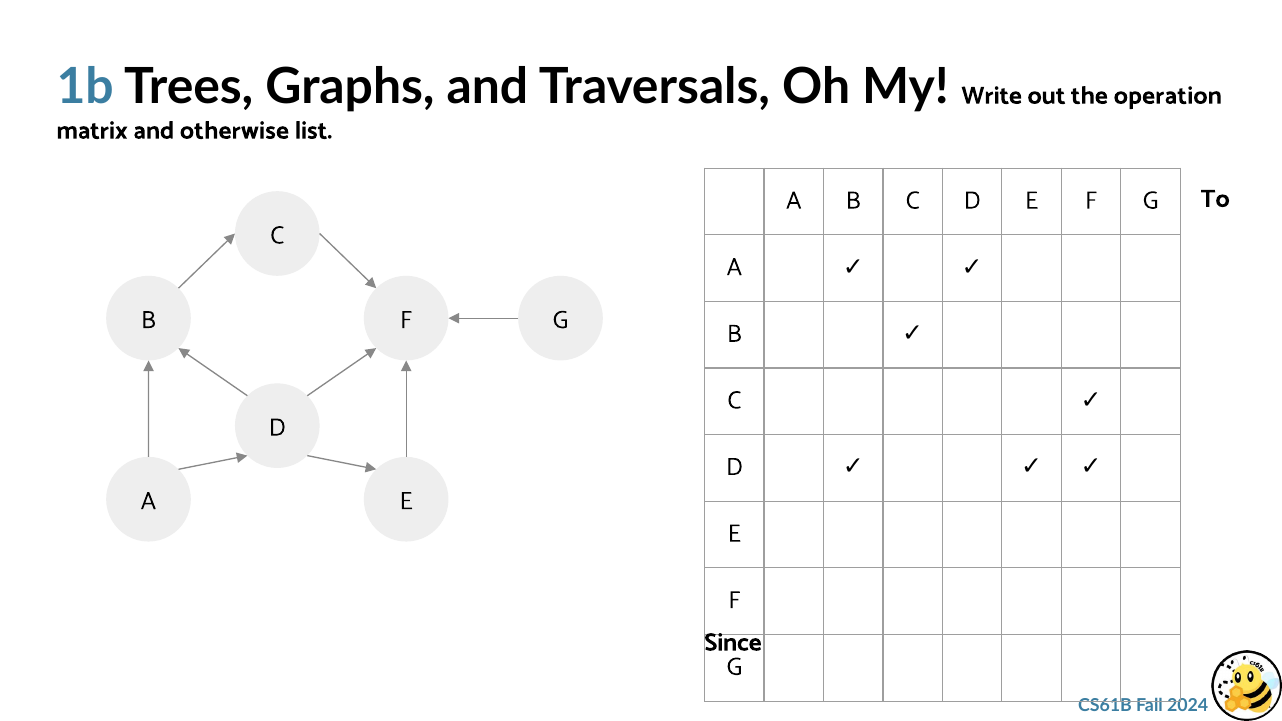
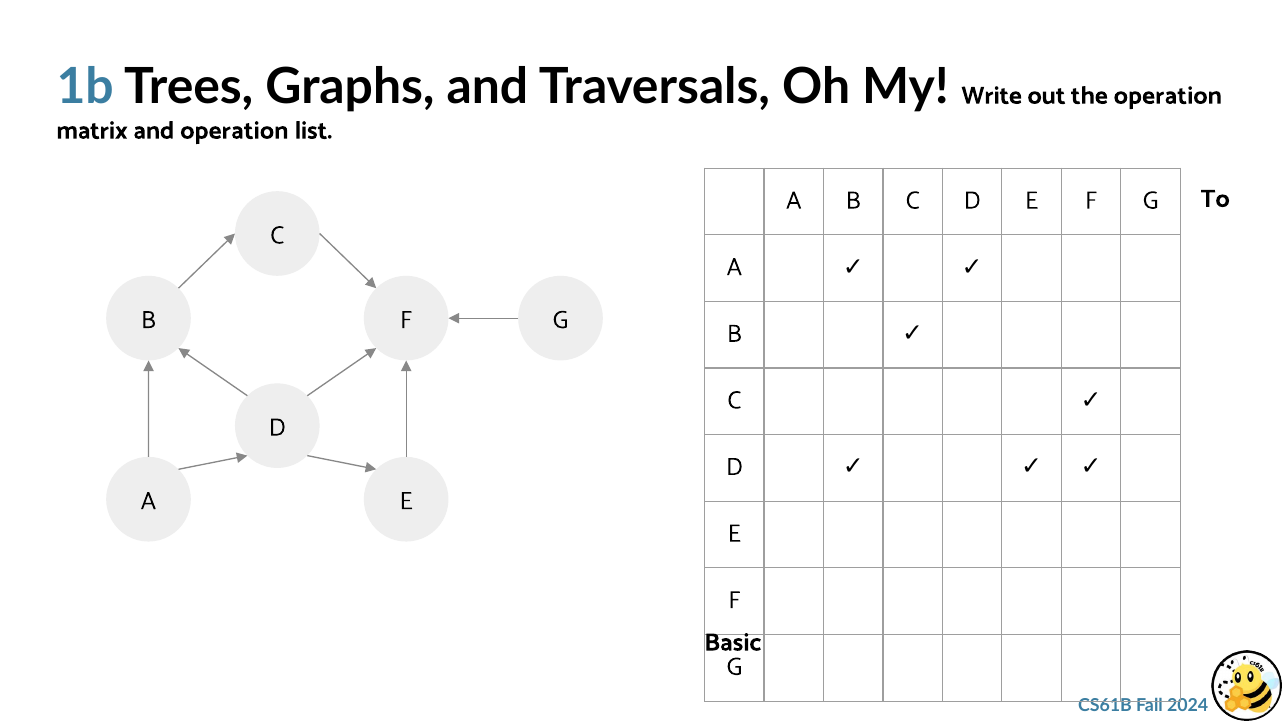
and otherwise: otherwise -> operation (234, 130)
Since: Since -> Basic (733, 642)
